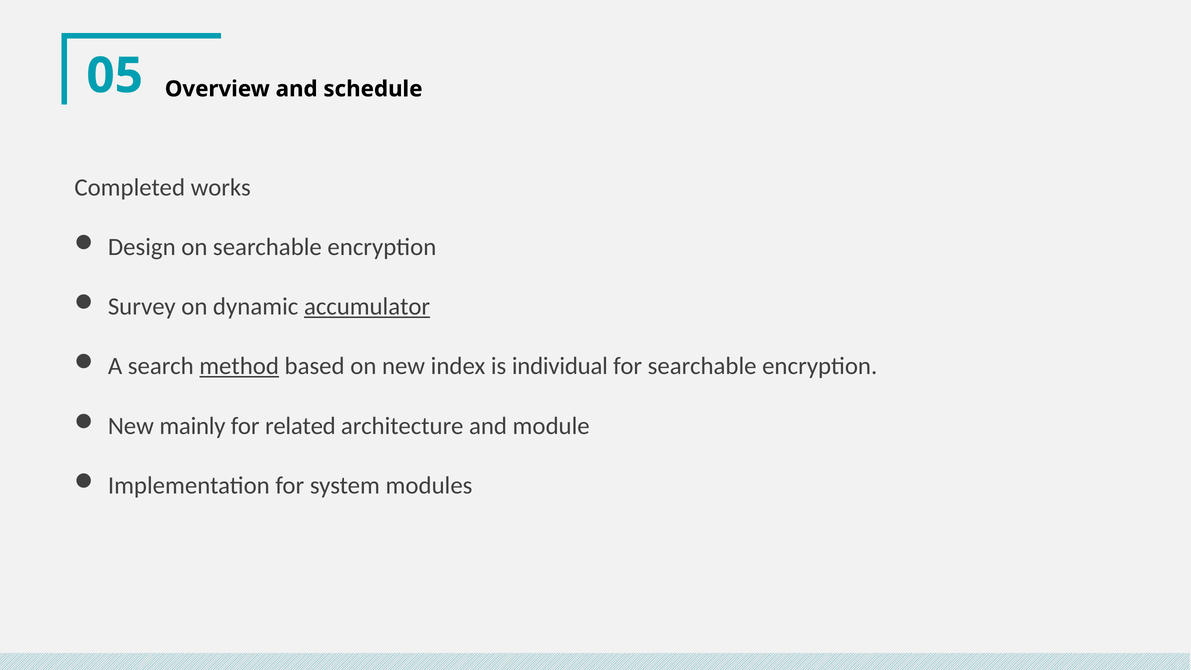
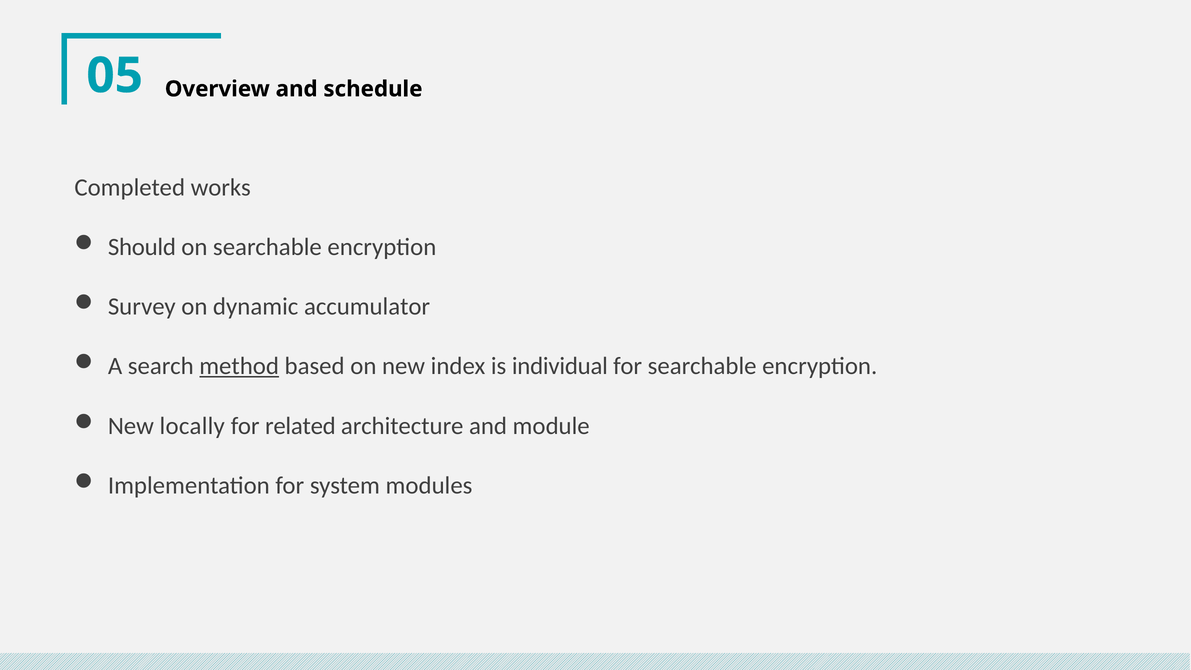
Design: Design -> Should (142, 247)
accumulator underline: present -> none (367, 307)
mainly: mainly -> locally (192, 426)
